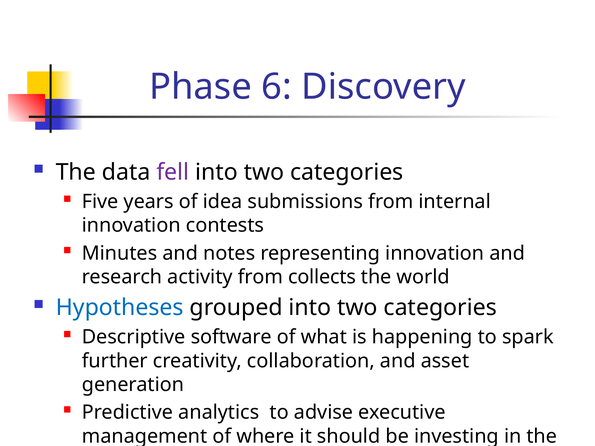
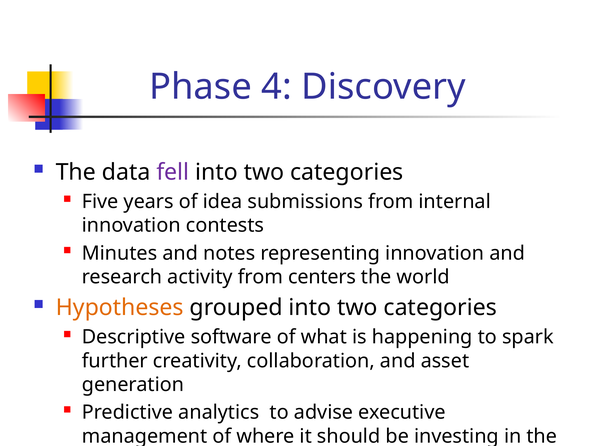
6: 6 -> 4 (277, 87)
collects: collects -> centers (322, 277)
Hypotheses colour: blue -> orange (120, 308)
